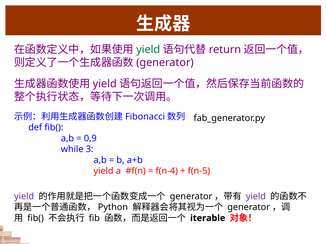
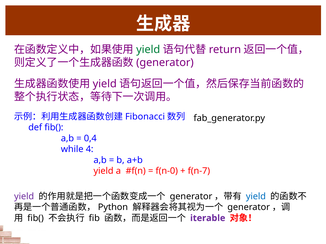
0,9: 0,9 -> 0,4 (90, 139)
3: 3 -> 4 (90, 149)
f(n-4: f(n-4 -> f(n-0 (167, 171)
f(n-5: f(n-5 -> f(n-7 (199, 171)
yield colour: purple -> blue (256, 197)
iterable colour: black -> purple (208, 219)
